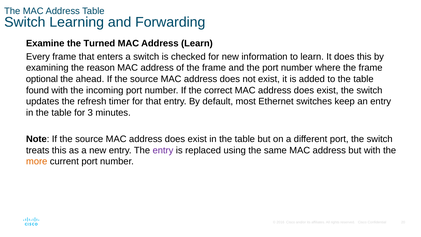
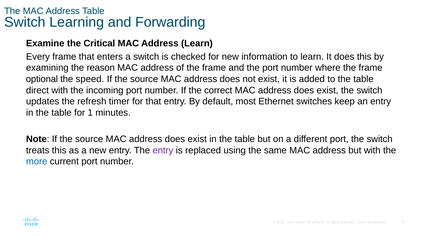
Turned: Turned -> Critical (99, 44)
ahead: ahead -> speed (90, 79)
found: found -> direct (37, 90)
3: 3 -> 1 (90, 113)
more colour: orange -> blue (37, 161)
